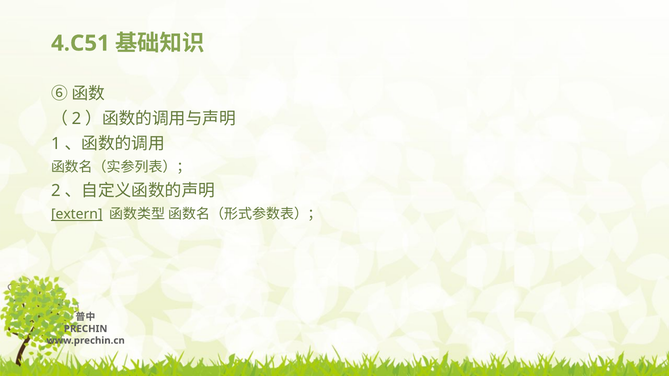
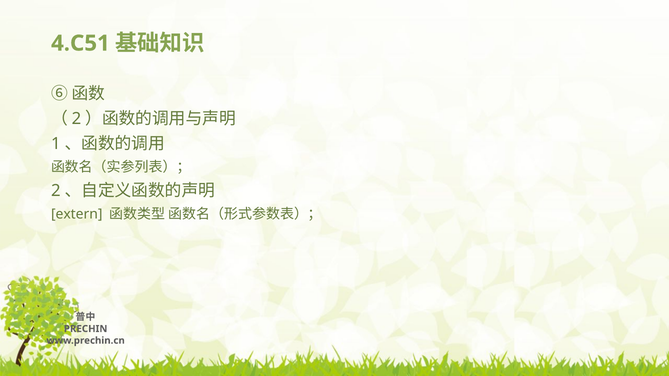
extern underline: present -> none (77, 215)
